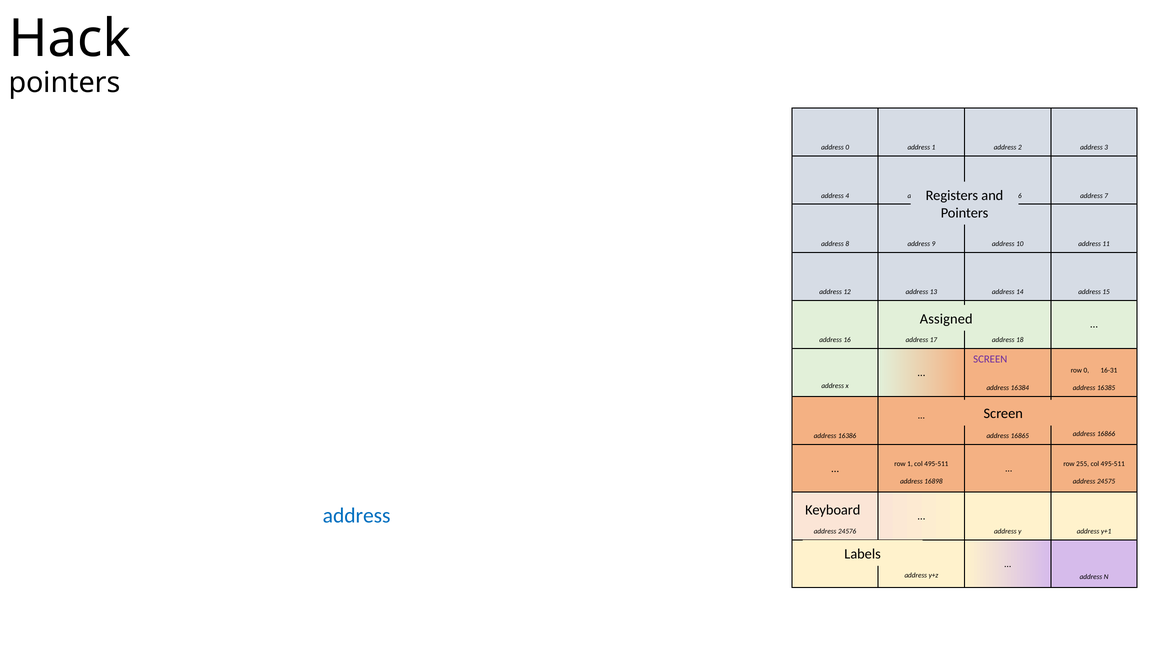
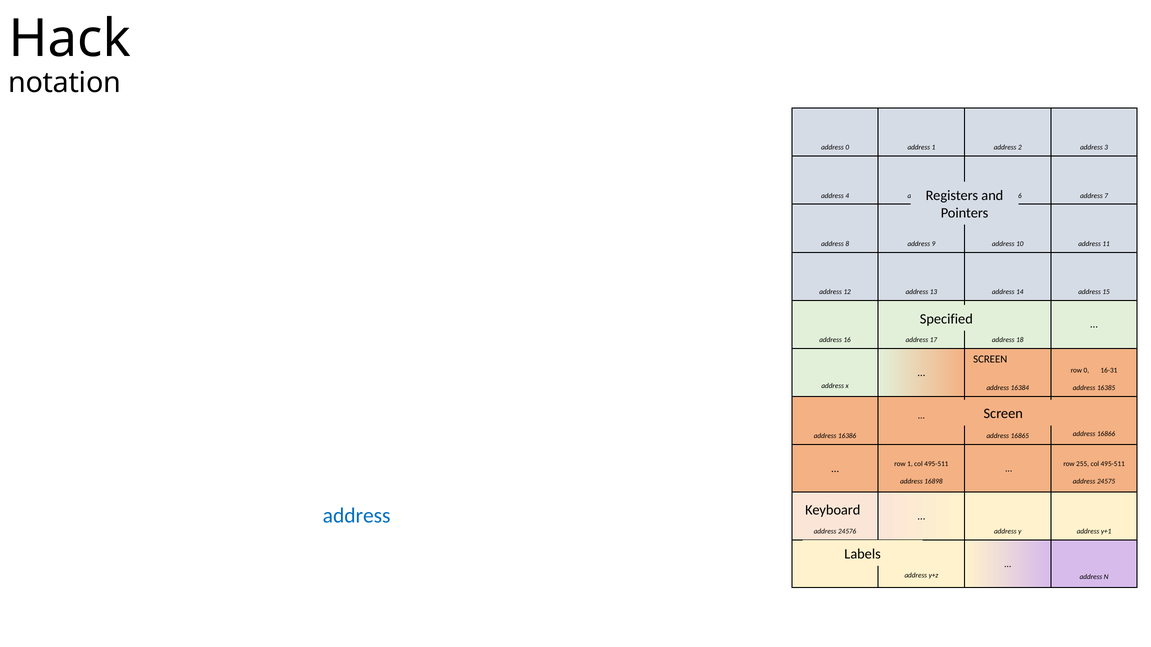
pointers: pointers -> notation (65, 83)
Assigned: Assigned -> Specified (946, 319)
SCREEN colour: purple -> black (990, 360)
